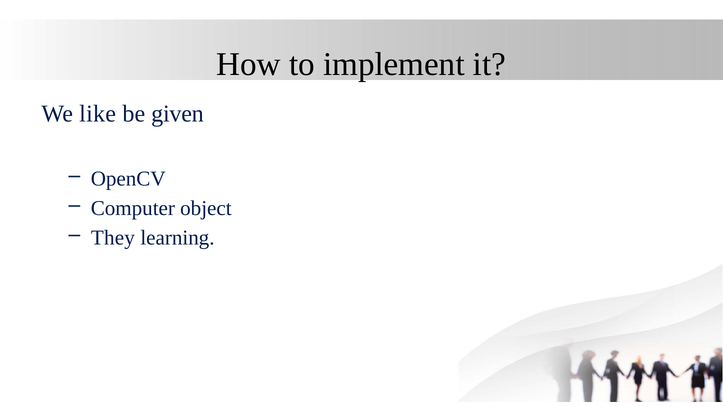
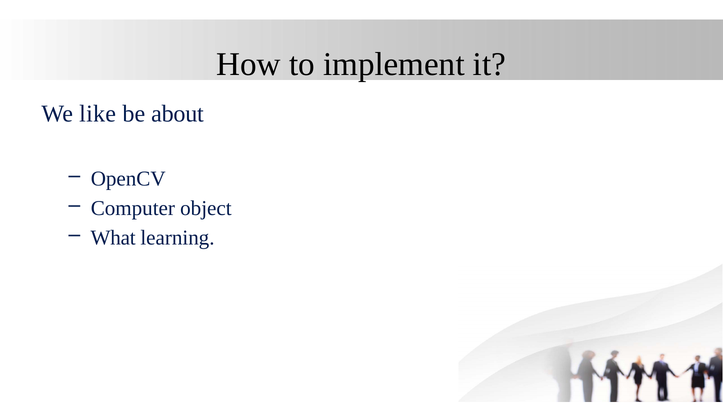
given: given -> about (178, 114)
They: They -> What (113, 238)
